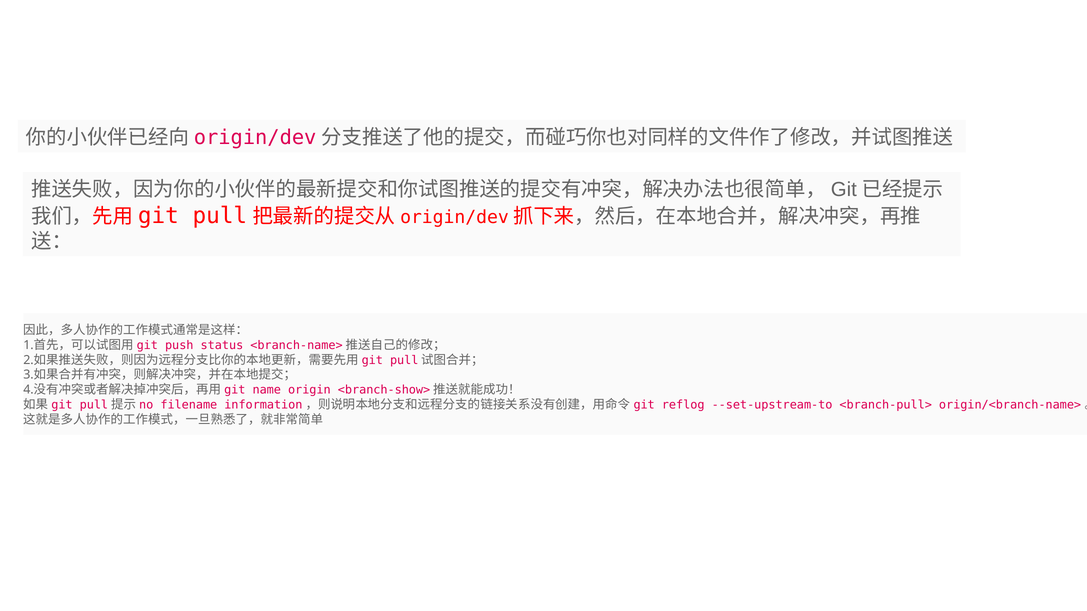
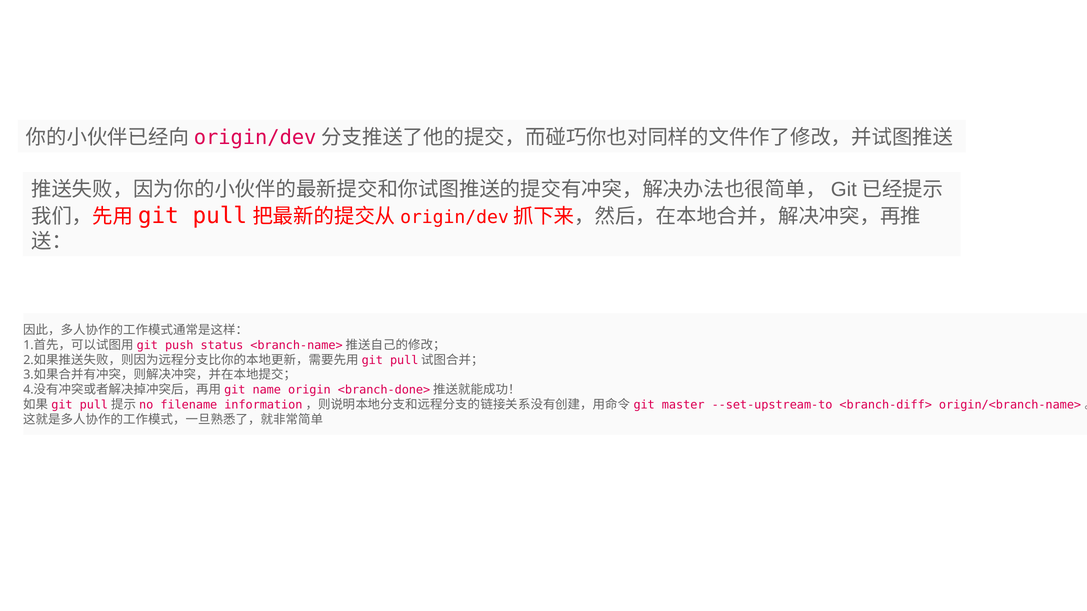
<branch-show>: <branch-show> -> <branch-done> (384, 390)
reflog: reflog -> master (683, 405)
<branch-pull>: <branch-pull> -> <branch-diff> (886, 405)
